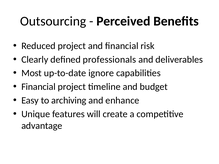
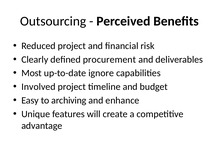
professionals: professionals -> procurement (109, 60)
Financial: Financial -> Involved (38, 87)
